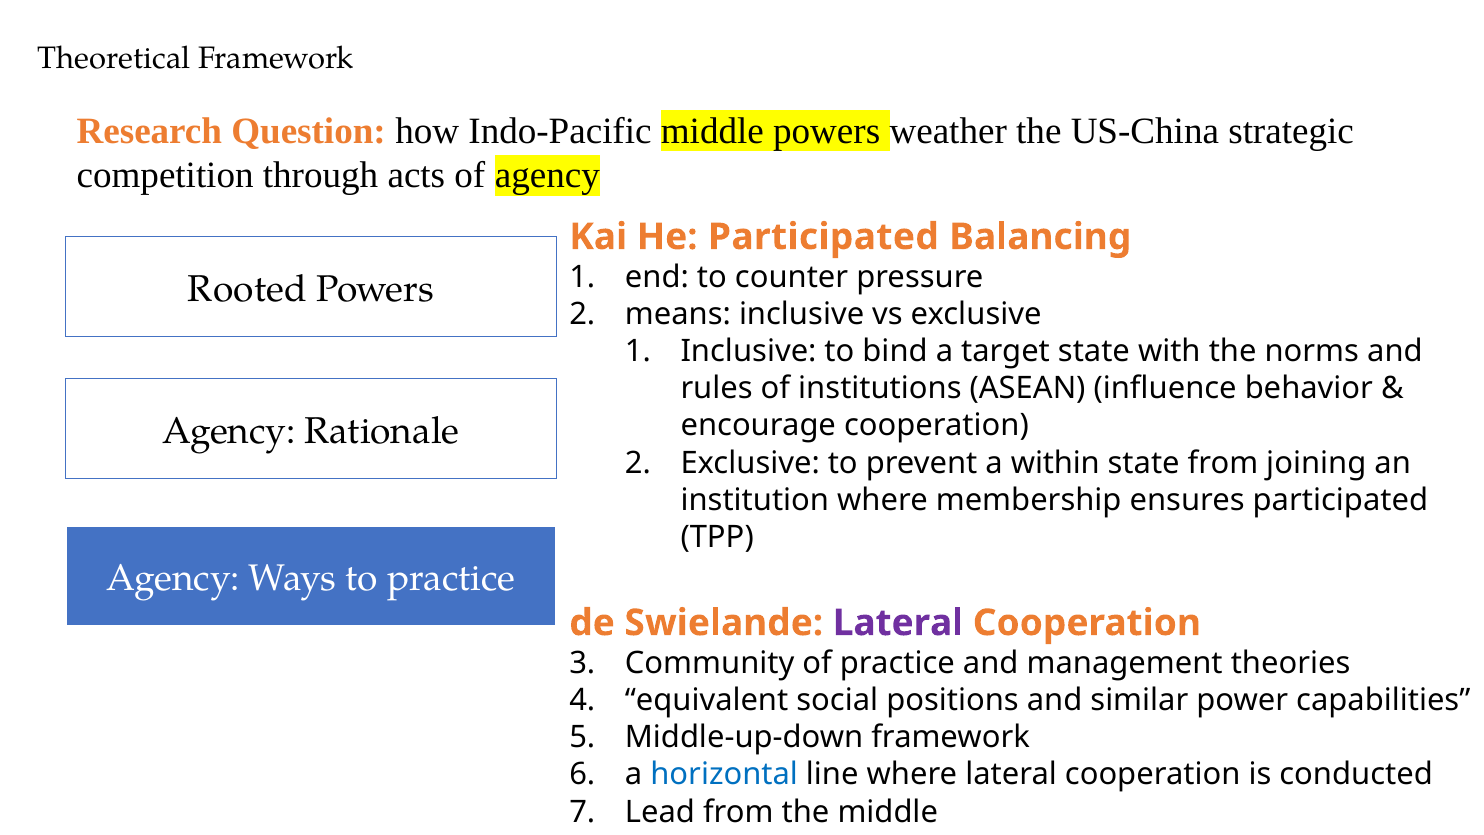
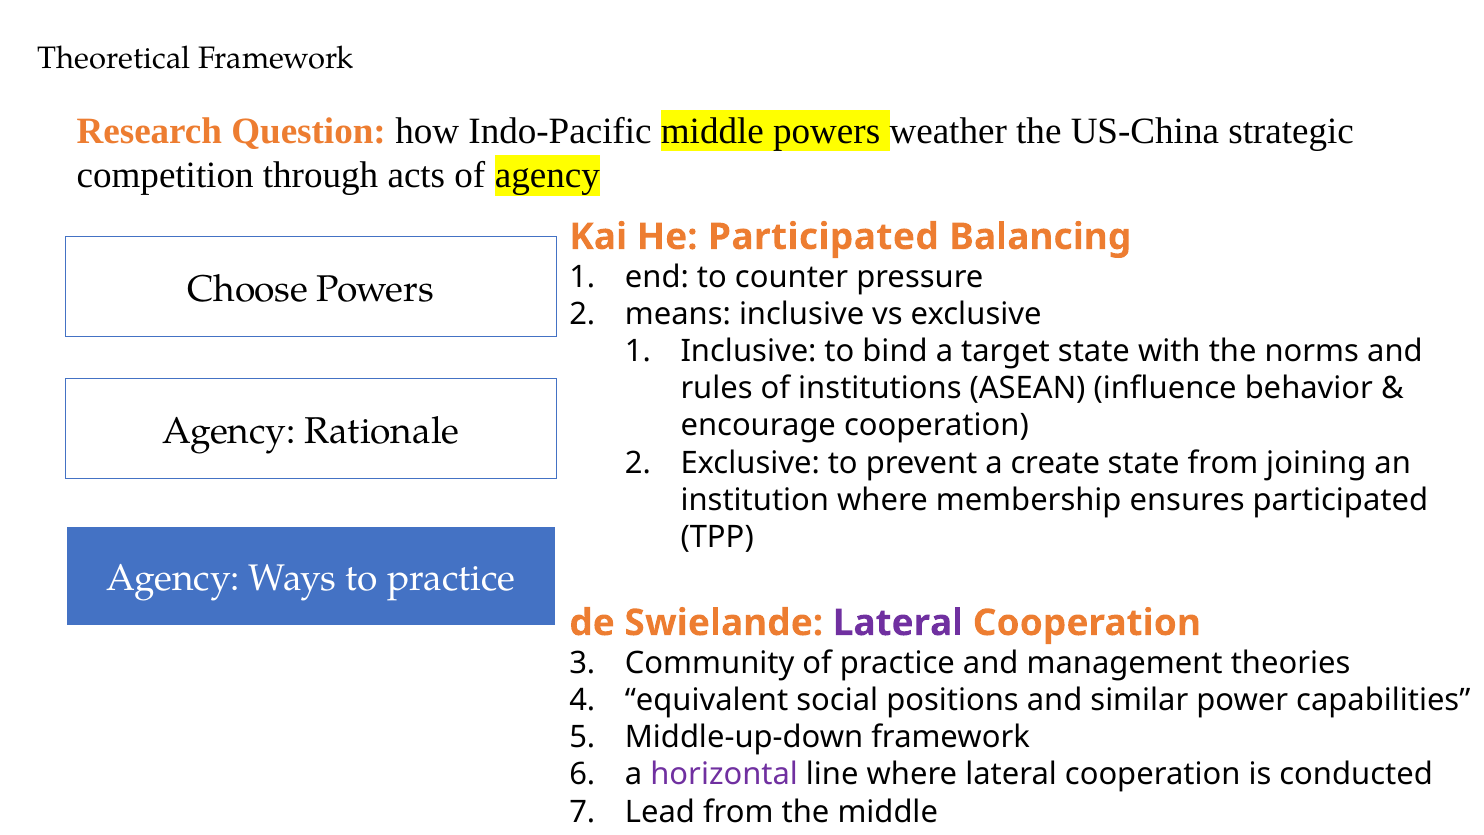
Rooted: Rooted -> Choose (248, 289)
within: within -> create (1055, 463)
horizontal colour: blue -> purple (724, 774)
